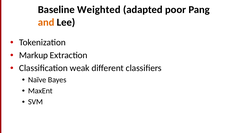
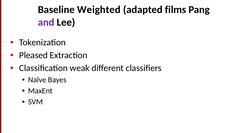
poor: poor -> films (176, 10)
and colour: orange -> purple (46, 22)
Markup: Markup -> Pleased (33, 55)
